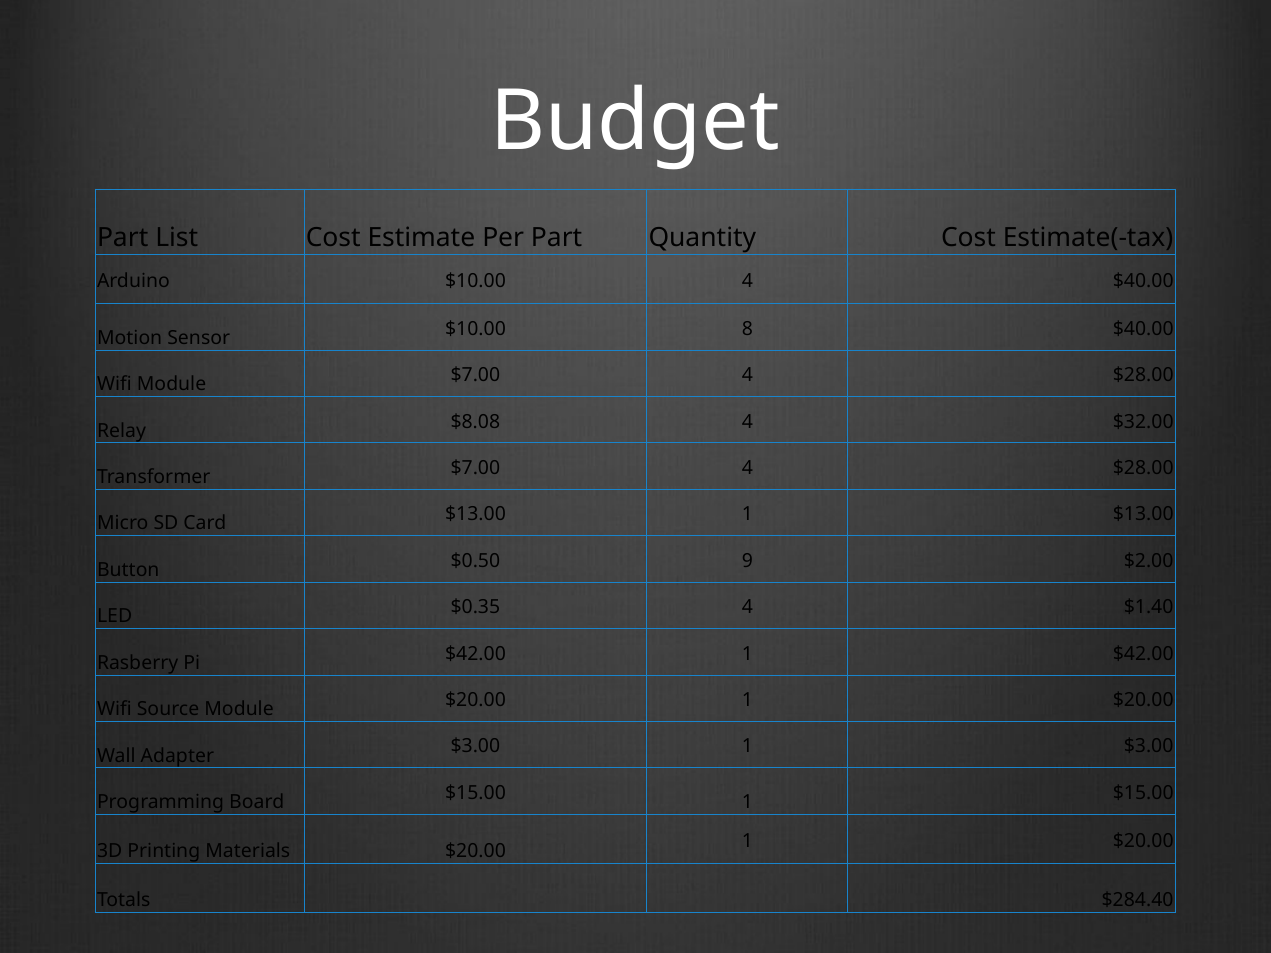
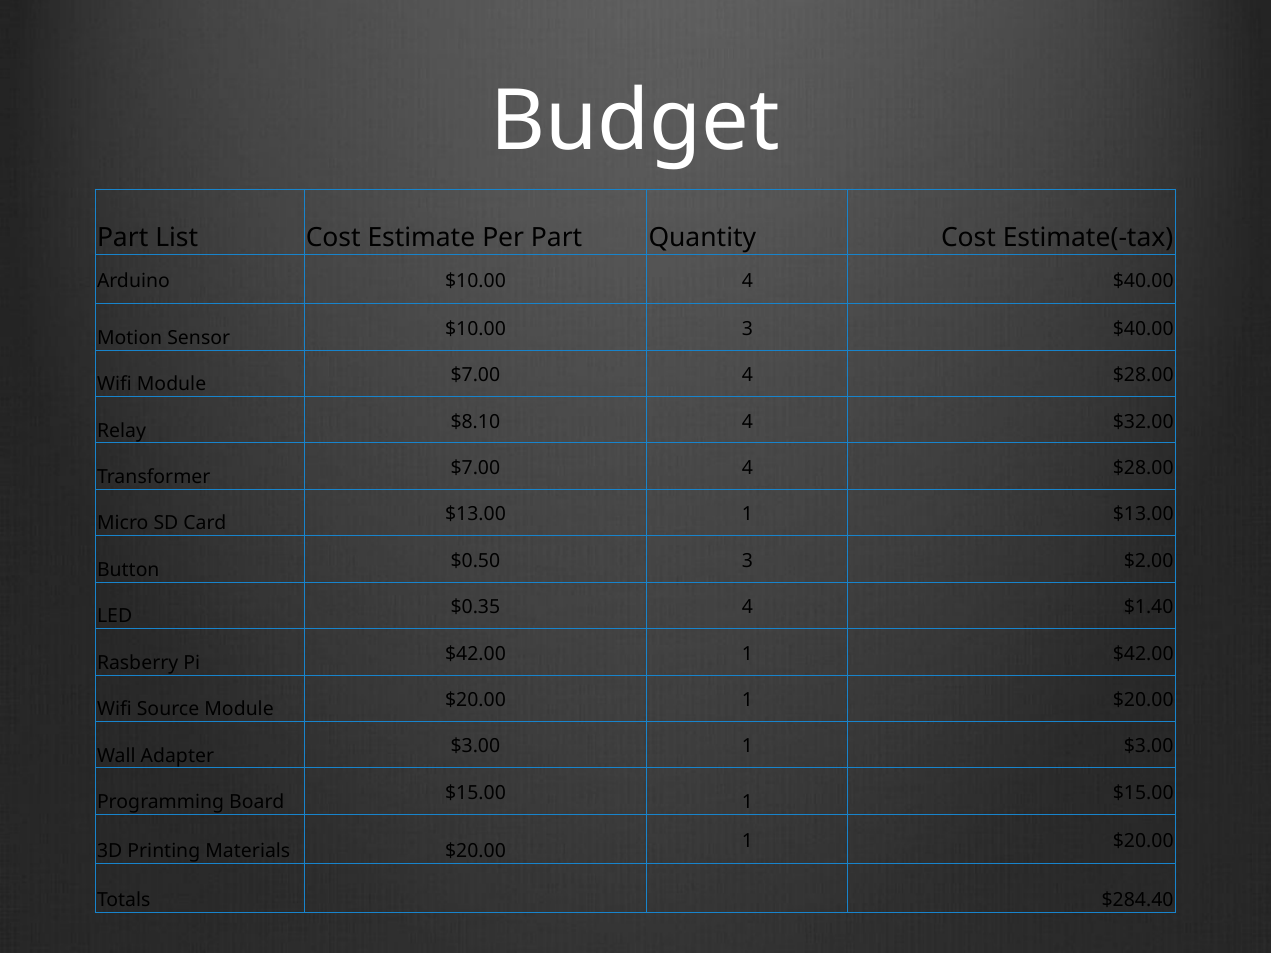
$10.00 8: 8 -> 3 (747, 329)
$8.08: $8.08 -> $8.10 (475, 422)
$0.50 9: 9 -> 3 (747, 561)
